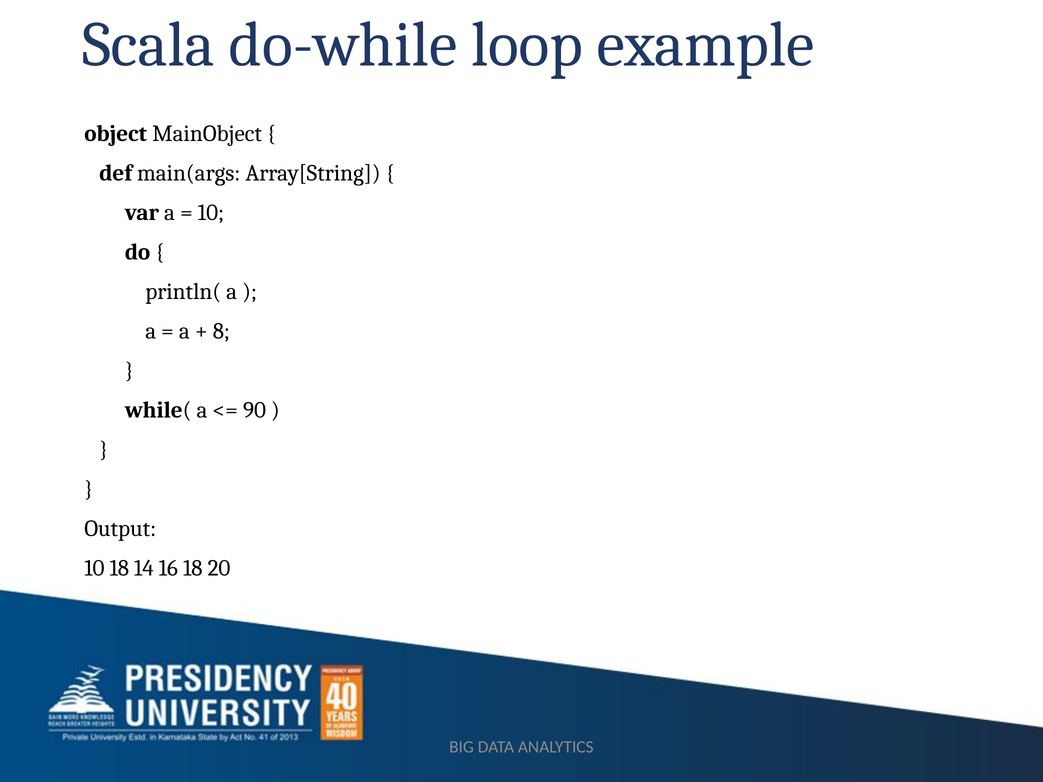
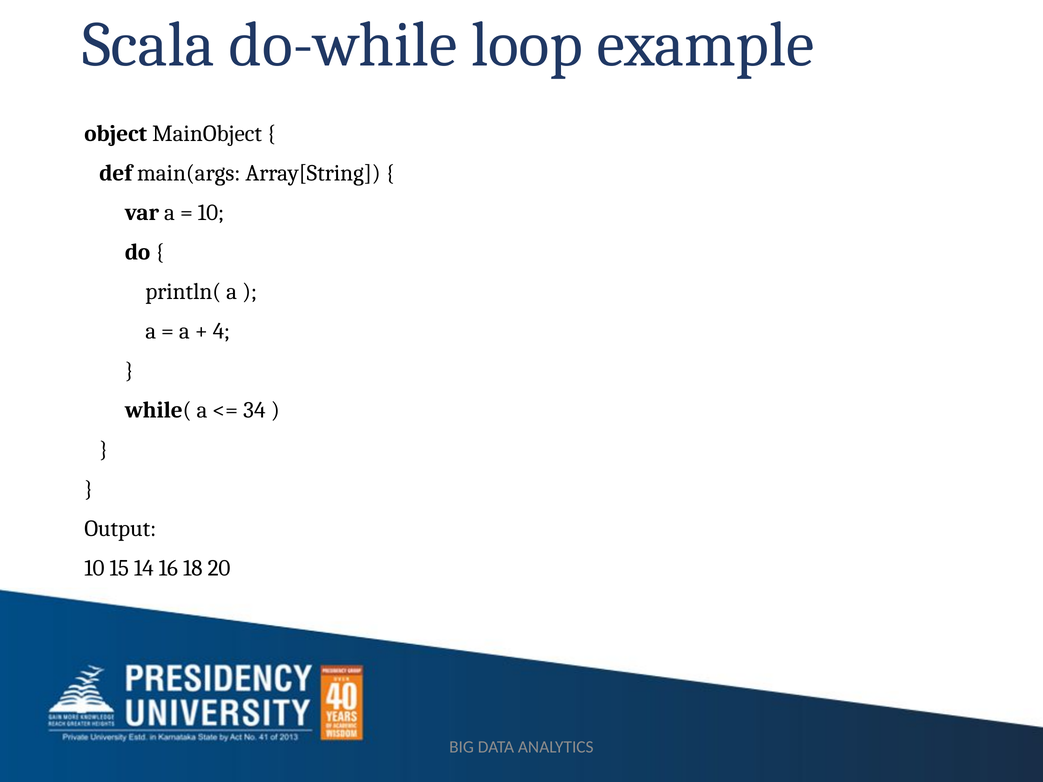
8: 8 -> 4 (221, 331)
90: 90 -> 34 (254, 410)
10 18: 18 -> 15 (119, 568)
